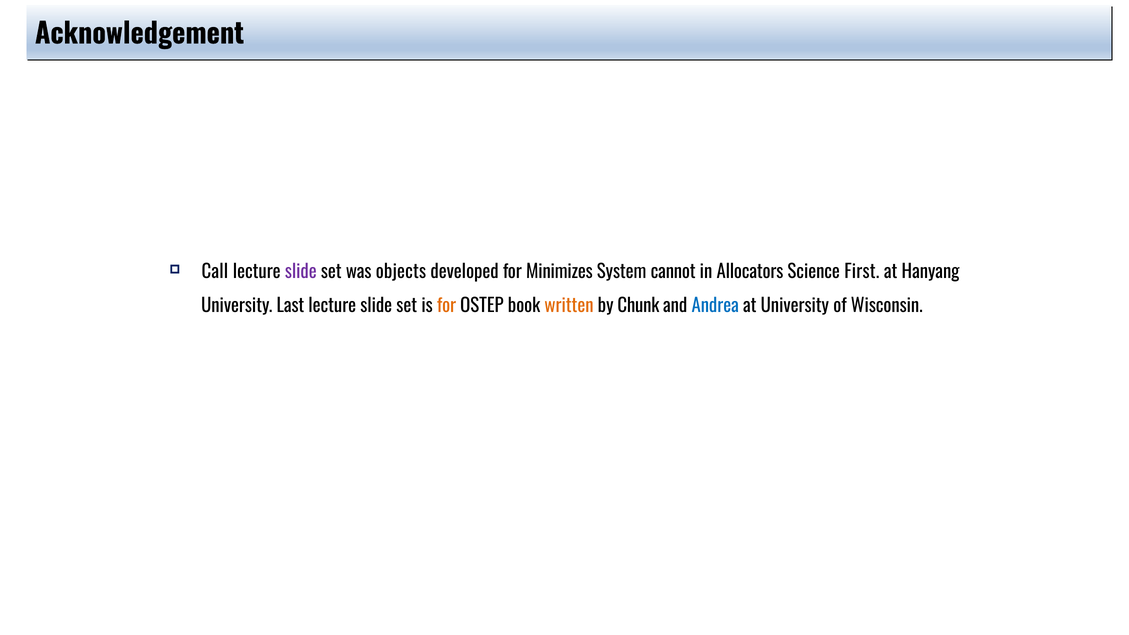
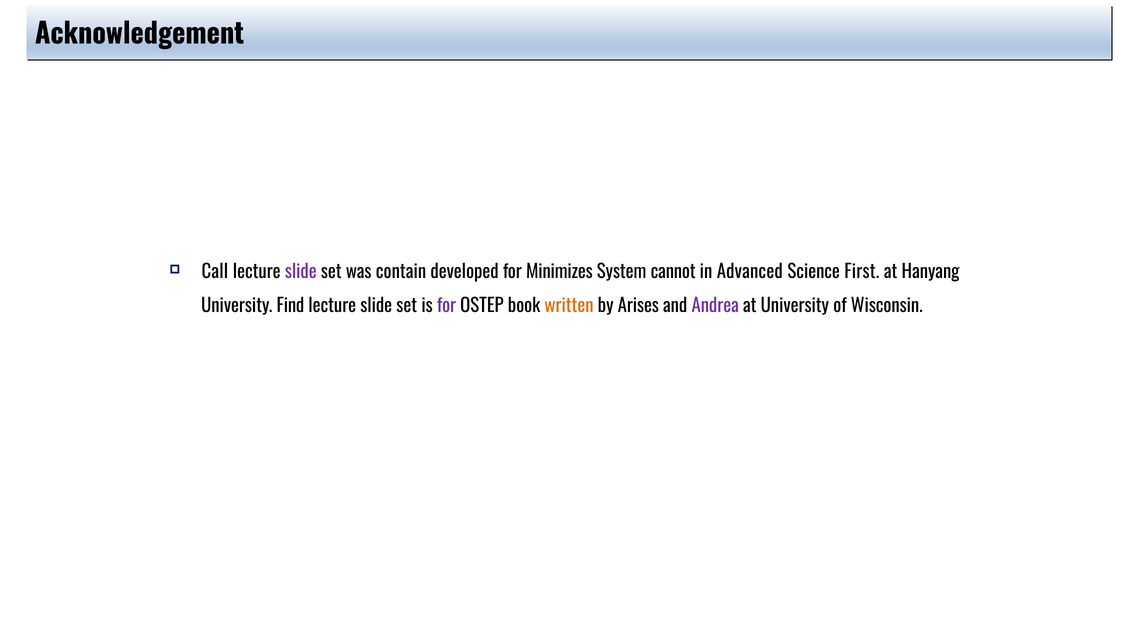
objects: objects -> contain (401, 272)
Allocators: Allocators -> Advanced (750, 272)
Last: Last -> Find (290, 306)
for colour: orange -> purple (447, 306)
Chunk: Chunk -> Arises (638, 306)
Andrea colour: blue -> purple (715, 306)
